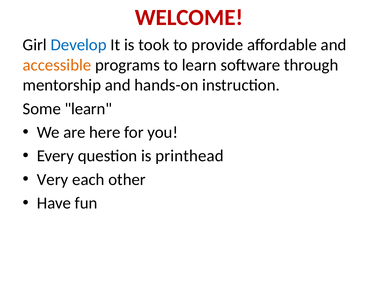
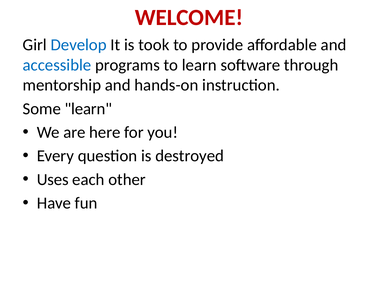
accessible colour: orange -> blue (57, 65)
printhead: printhead -> destroyed (190, 156)
Very: Very -> Uses (53, 179)
